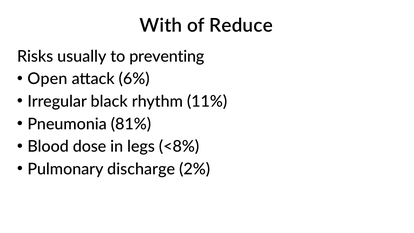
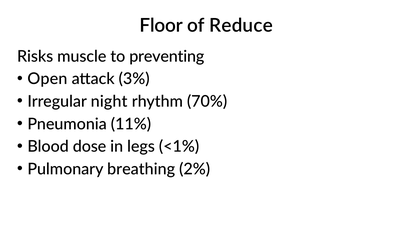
With: With -> Floor (161, 26)
usually: usually -> muscle (82, 56)
6%: 6% -> 3% (134, 79)
black: black -> night (109, 101)
11%: 11% -> 70% (207, 101)
81%: 81% -> 11% (131, 124)
<8%: <8% -> <1% (179, 147)
discharge: discharge -> breathing (141, 169)
